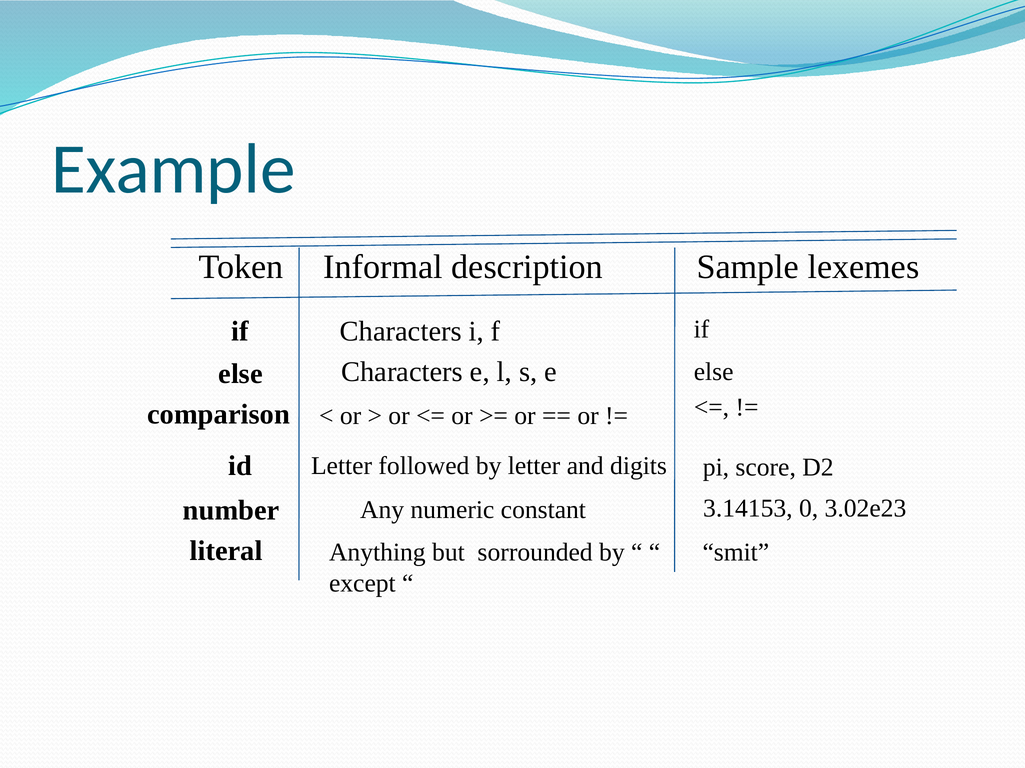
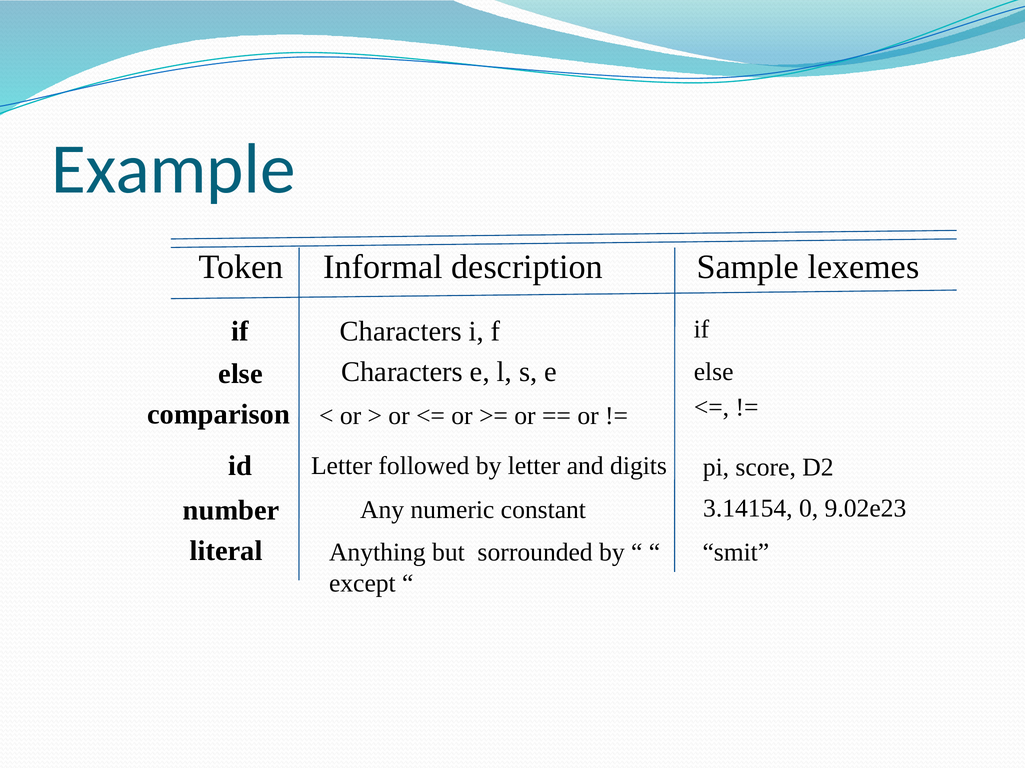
3.14153: 3.14153 -> 3.14154 (748, 509)
3.02e23: 3.02e23 -> 9.02e23 (865, 509)
